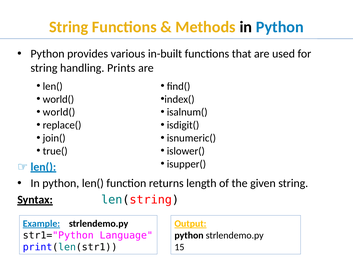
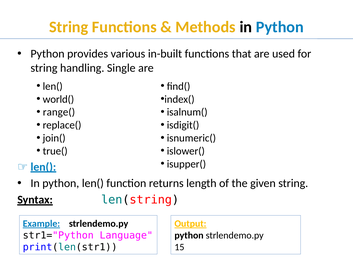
Prints: Prints -> Single (121, 68)
world(: world( -> range( (59, 112)
